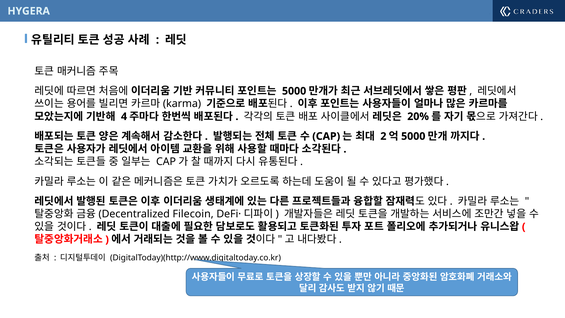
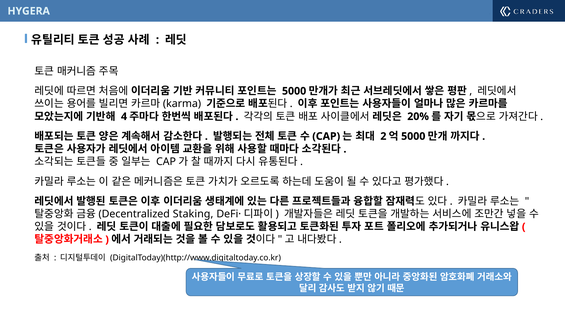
Filecoin: Filecoin -> Staking (193, 214)
